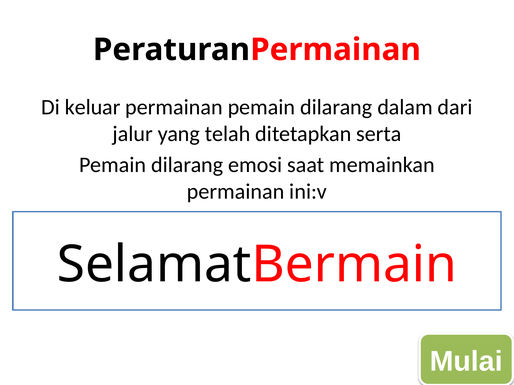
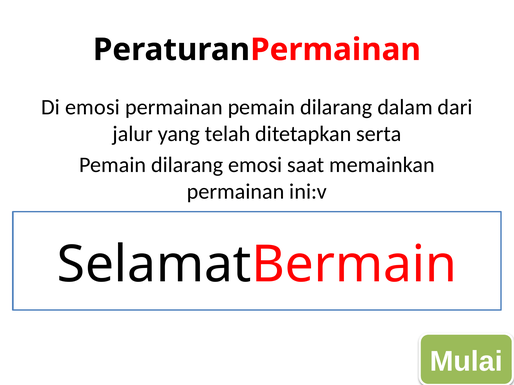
Di keluar: keluar -> emosi (92, 107)
